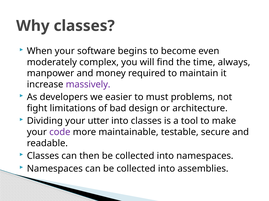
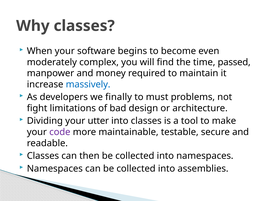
always: always -> passed (234, 62)
massively colour: purple -> blue (88, 85)
easier: easier -> finally (119, 97)
